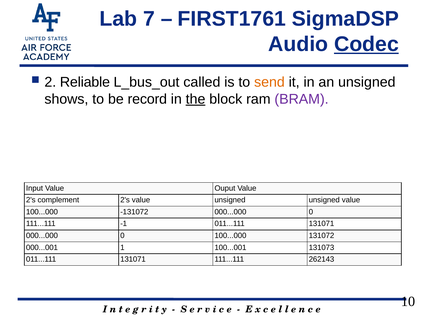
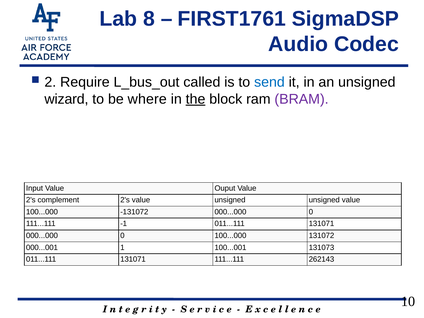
7: 7 -> 8 (149, 19)
Codec underline: present -> none (366, 44)
Reliable: Reliable -> Require (85, 82)
send colour: orange -> blue (269, 82)
shows: shows -> wizard (66, 99)
record: record -> where (147, 99)
